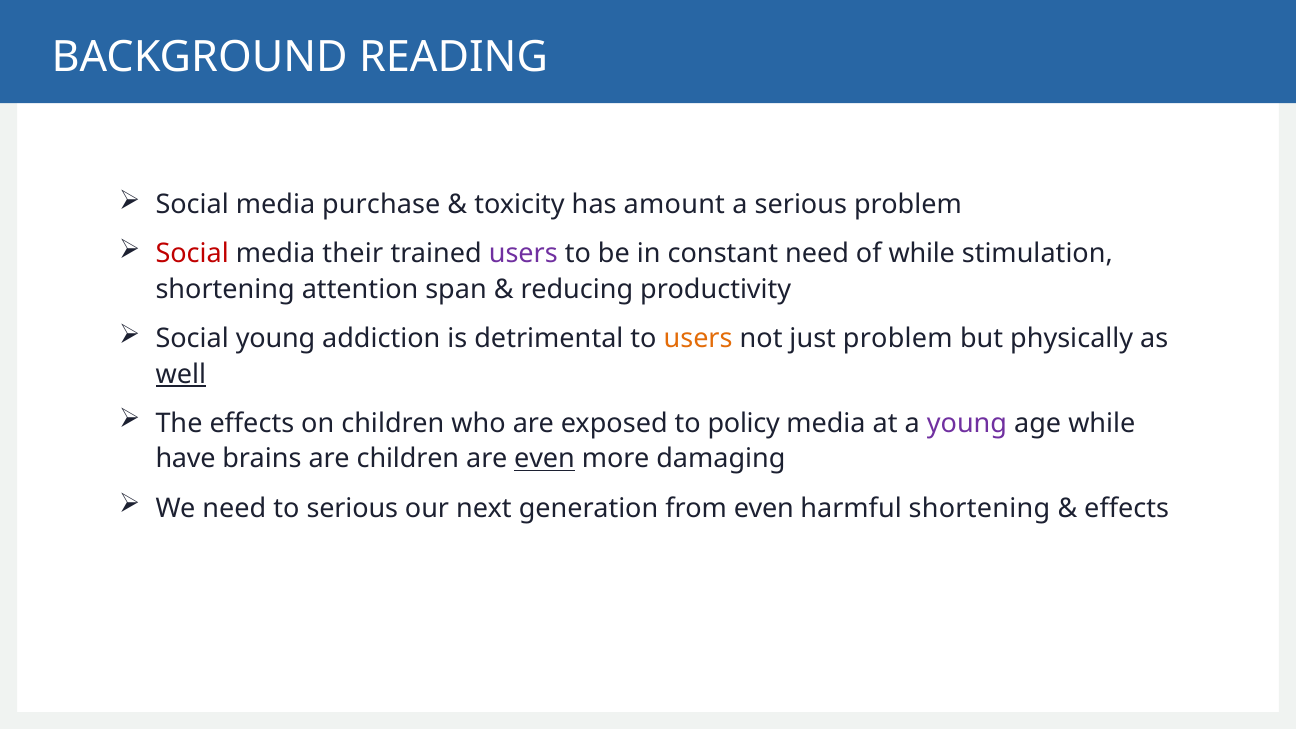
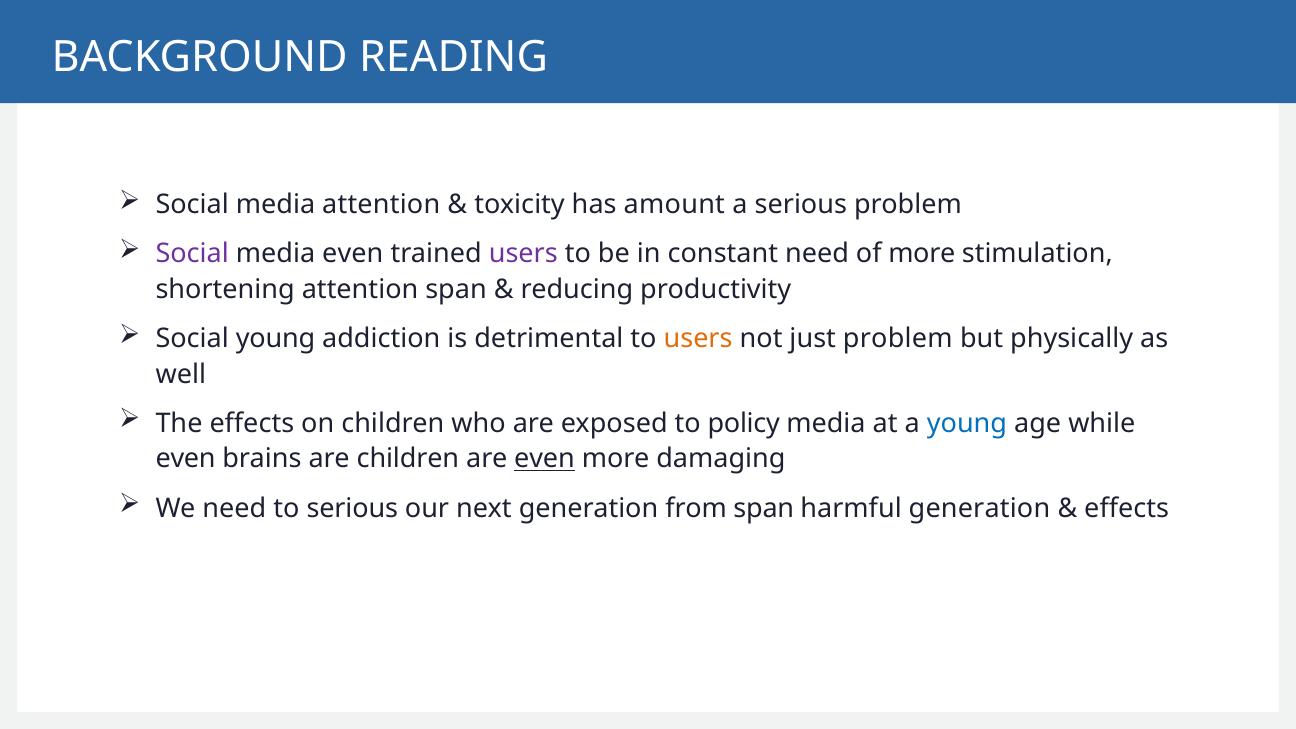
media purchase: purchase -> attention (381, 205)
Social colour: red -> purple (192, 254)
media their: their -> even (353, 254)
of while: while -> more (922, 254)
well underline: present -> none (181, 374)
young colour: purple -> blue (967, 423)
have: have -> even (186, 459)
from even: even -> span (764, 508)
harmful shortening: shortening -> generation (979, 508)
